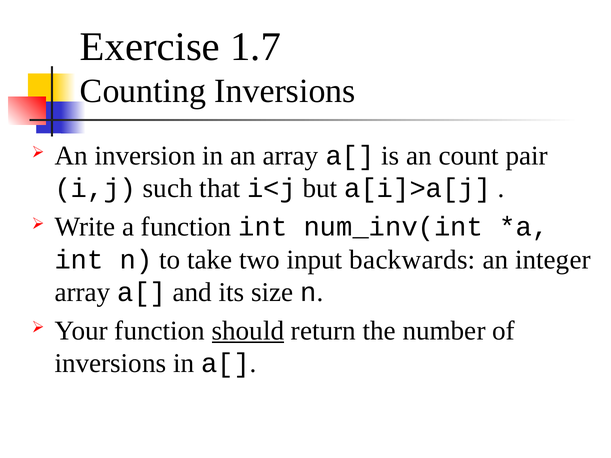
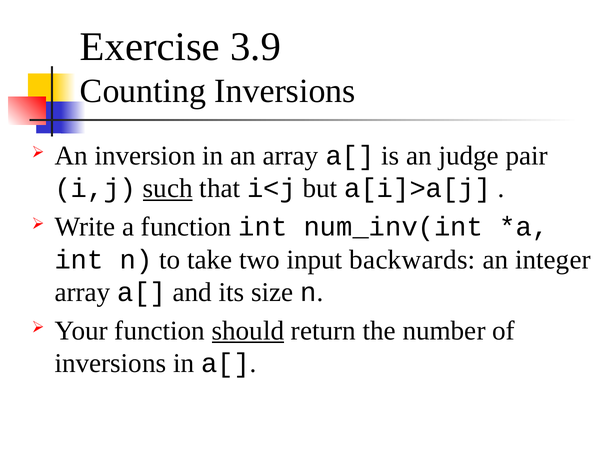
1.7: 1.7 -> 3.9 (256, 47)
count: count -> judge (469, 156)
such underline: none -> present (168, 189)
